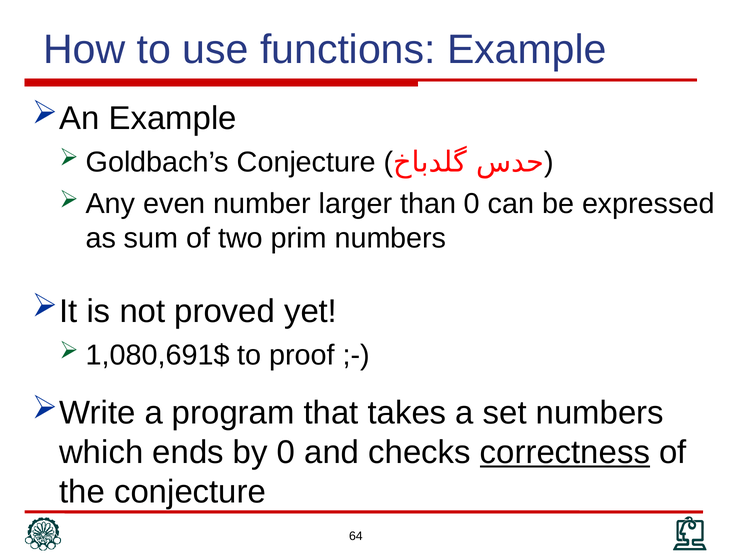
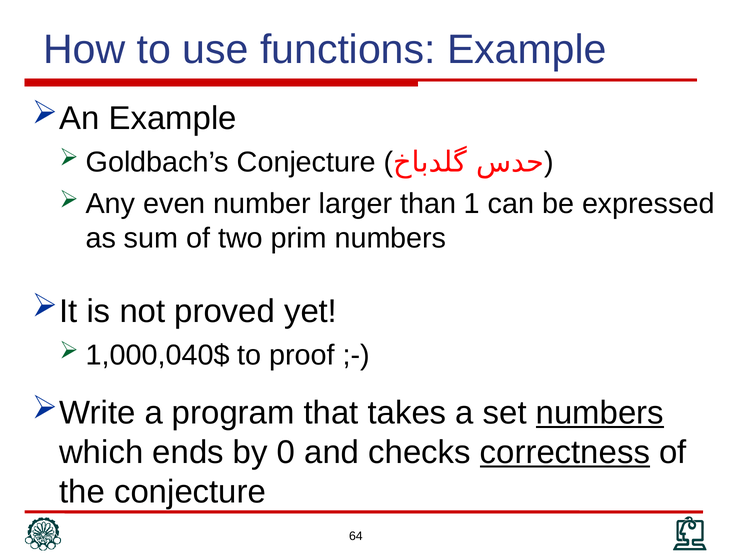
than 0: 0 -> 1 (472, 204)
1,080,691$: 1,080,691$ -> 1,000,040$ (158, 355)
numbers underline: none -> present (600, 413)
